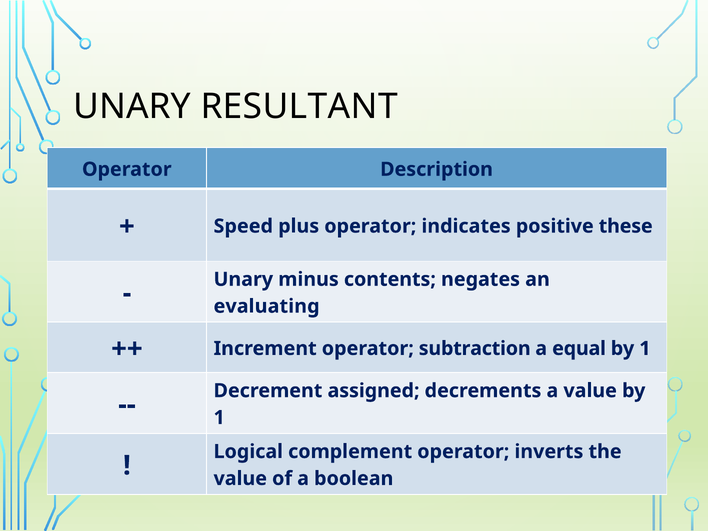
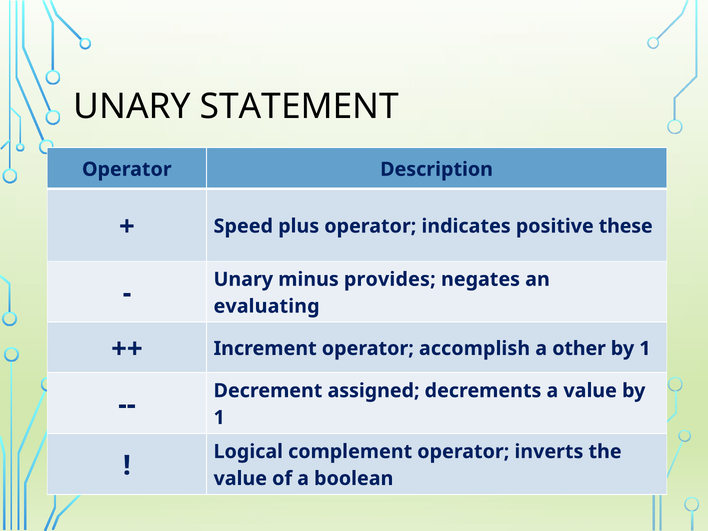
RESULTANT: RESULTANT -> STATEMENT (299, 106)
contents: contents -> provides (390, 279)
subtraction: subtraction -> accomplish (475, 348)
equal: equal -> other (579, 348)
